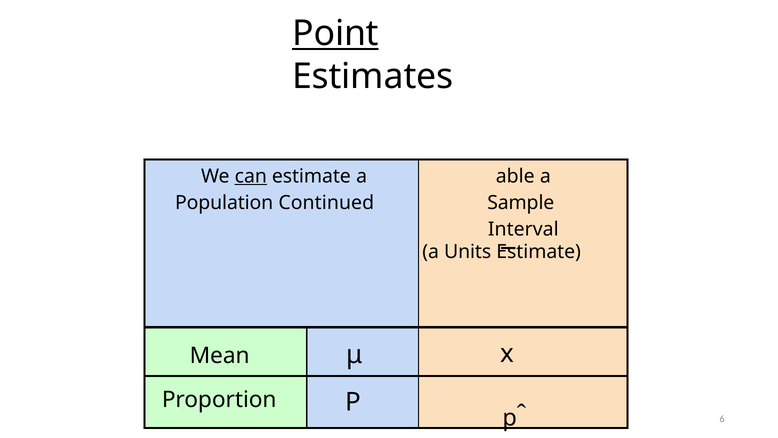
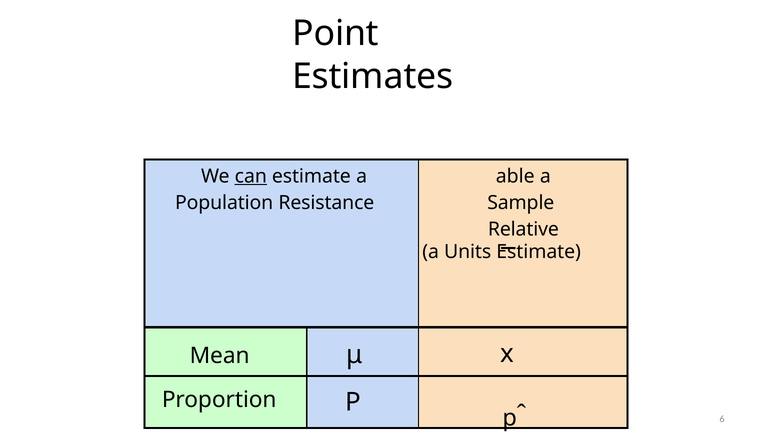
Point underline: present -> none (335, 34)
Continued: Continued -> Resistance (326, 203)
Interval: Interval -> Relative (523, 229)
